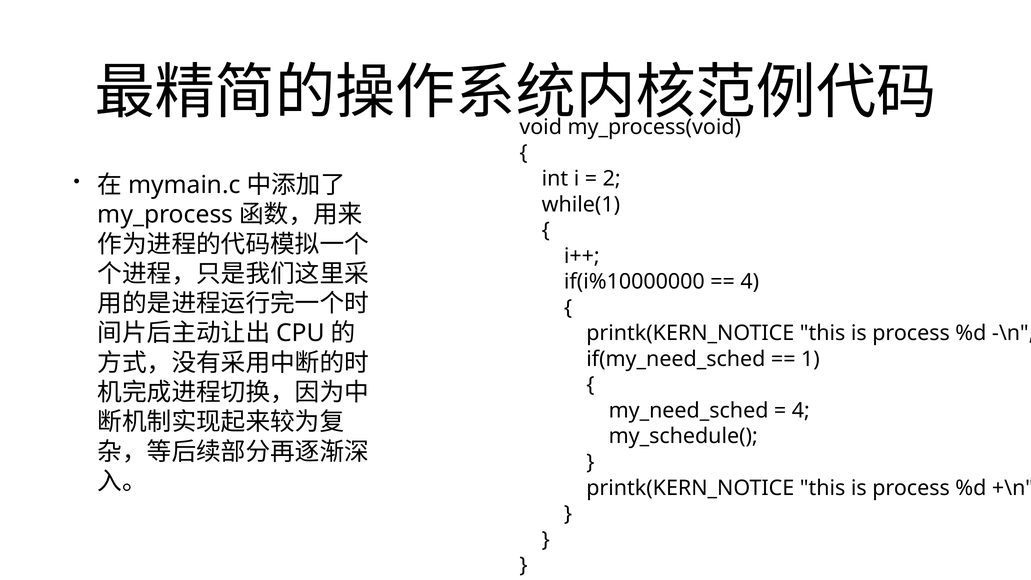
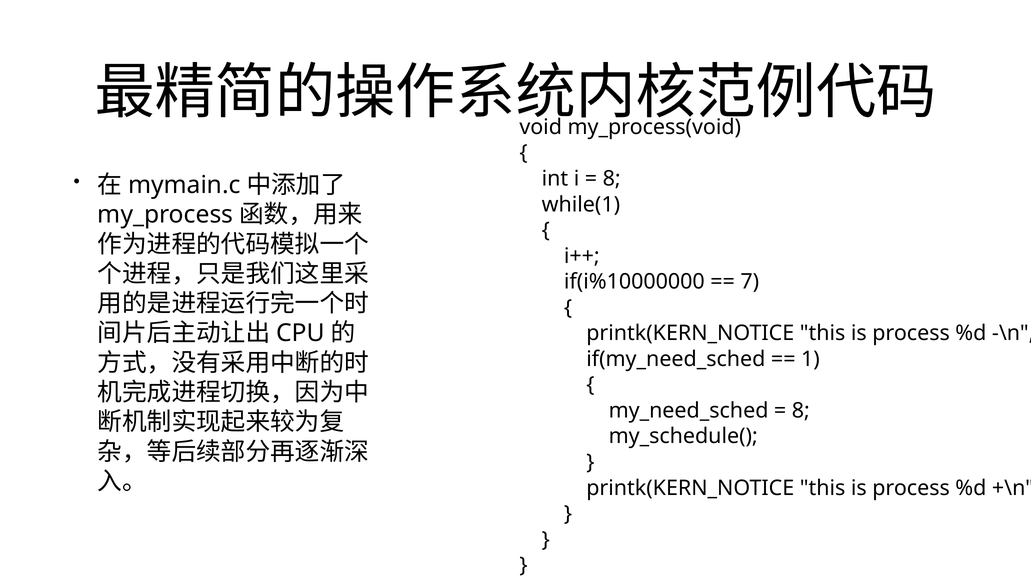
2: 2 -> 8 (612, 179)
4: 4 -> 7 (750, 282)
4: 4 -> 8 (801, 411)
